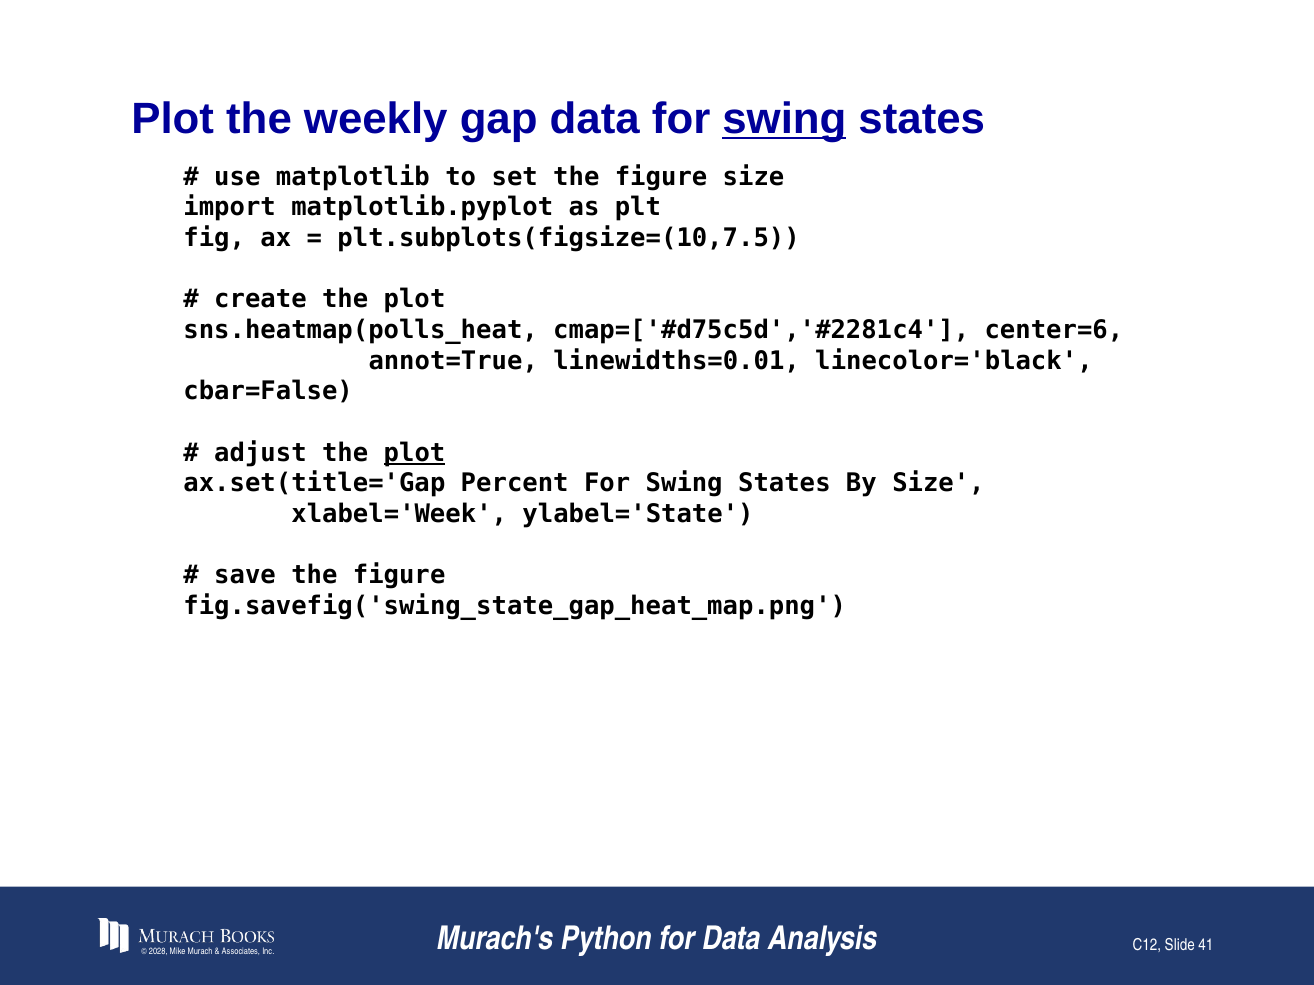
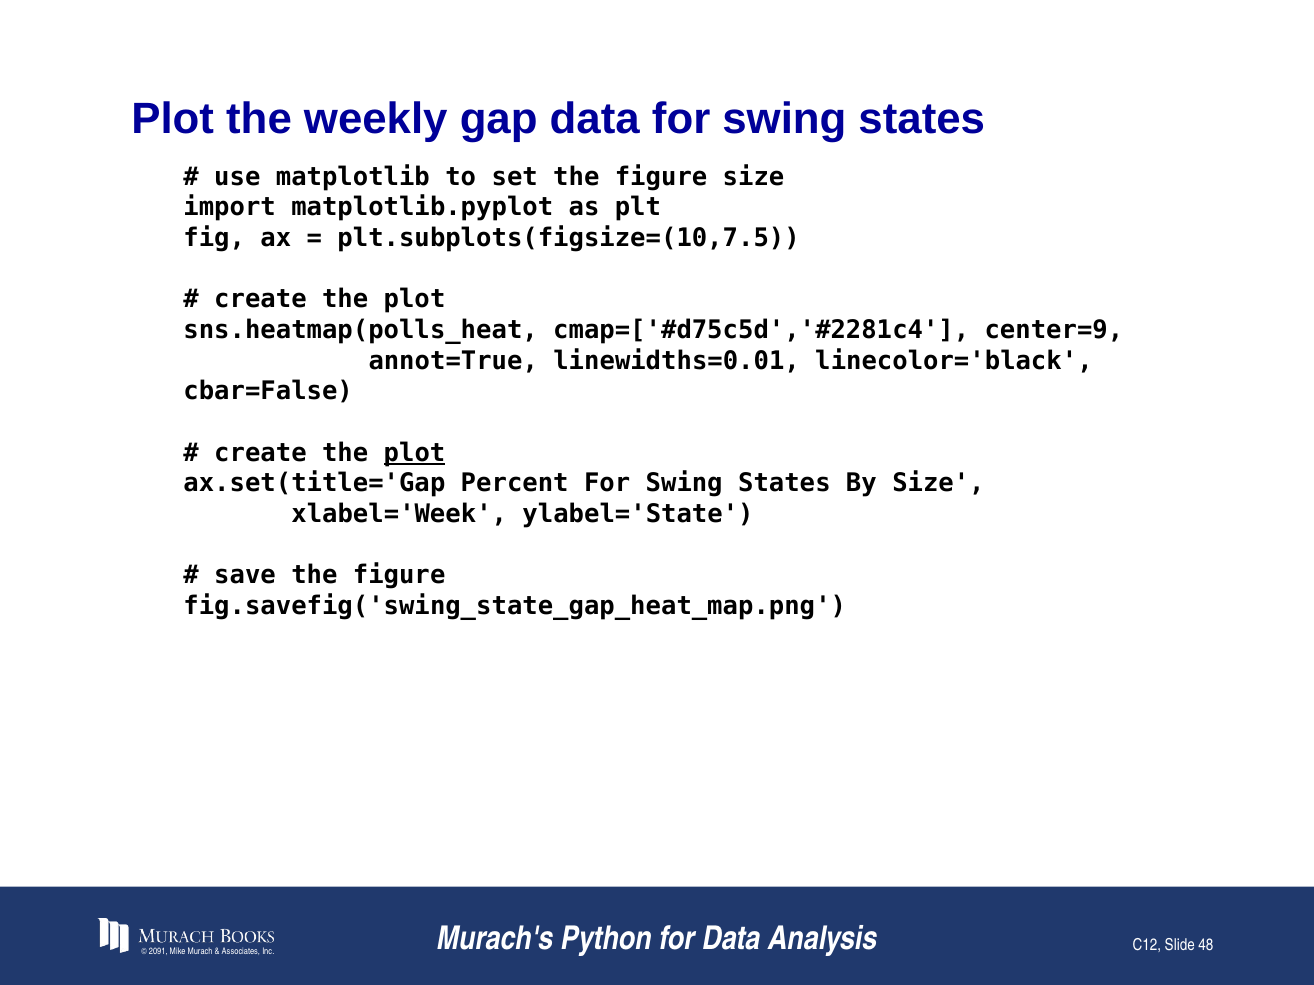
swing underline: present -> none (784, 119)
center=6: center=6 -> center=9 (1054, 330)
adjust: adjust -> create (260, 453)
2028: 2028 -> 2091 (158, 952)
41: 41 -> 48 (1206, 945)
